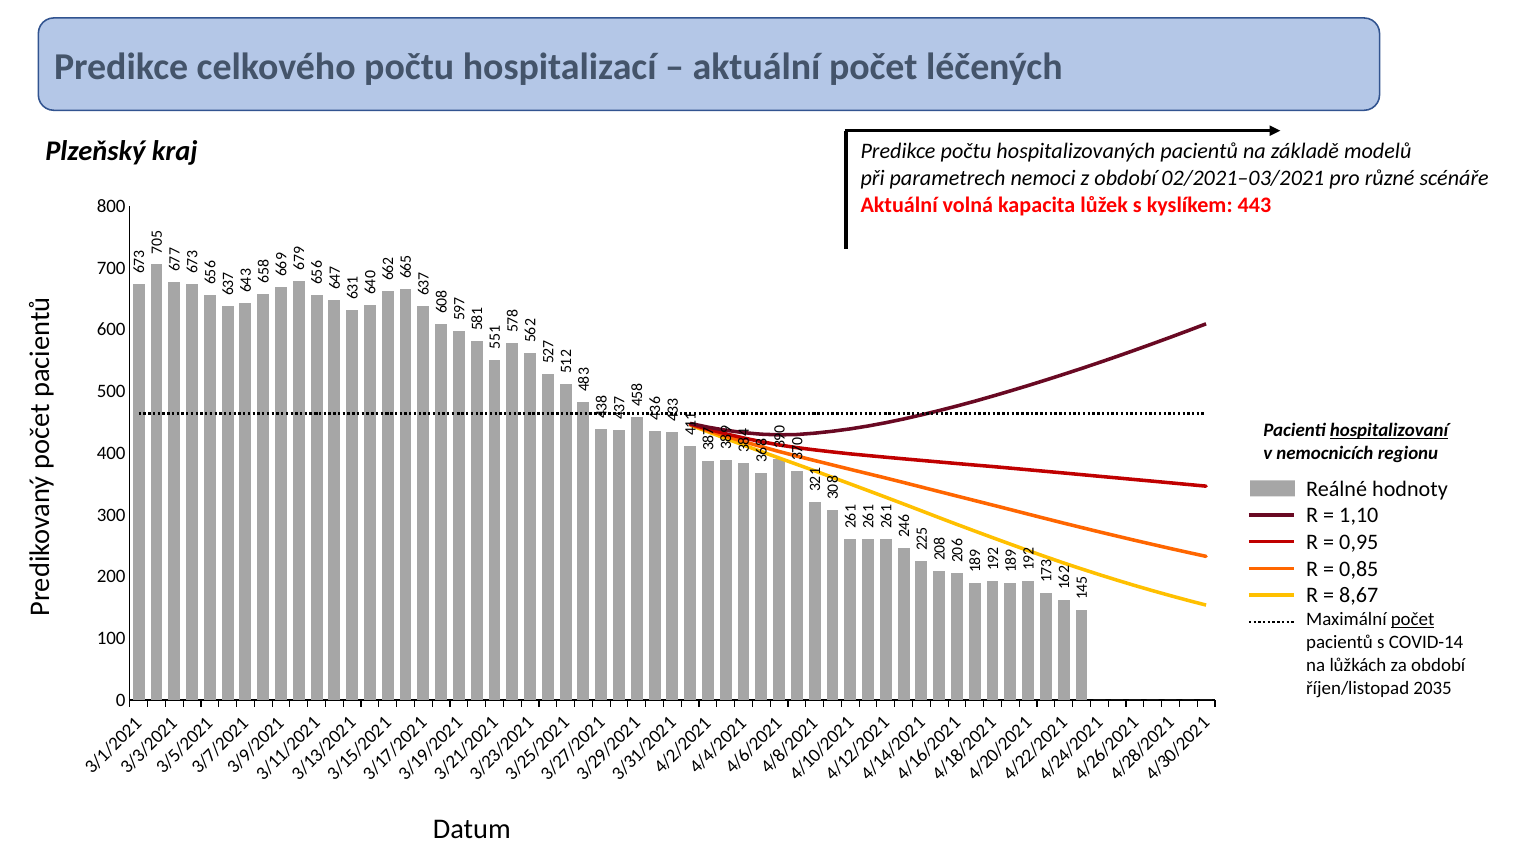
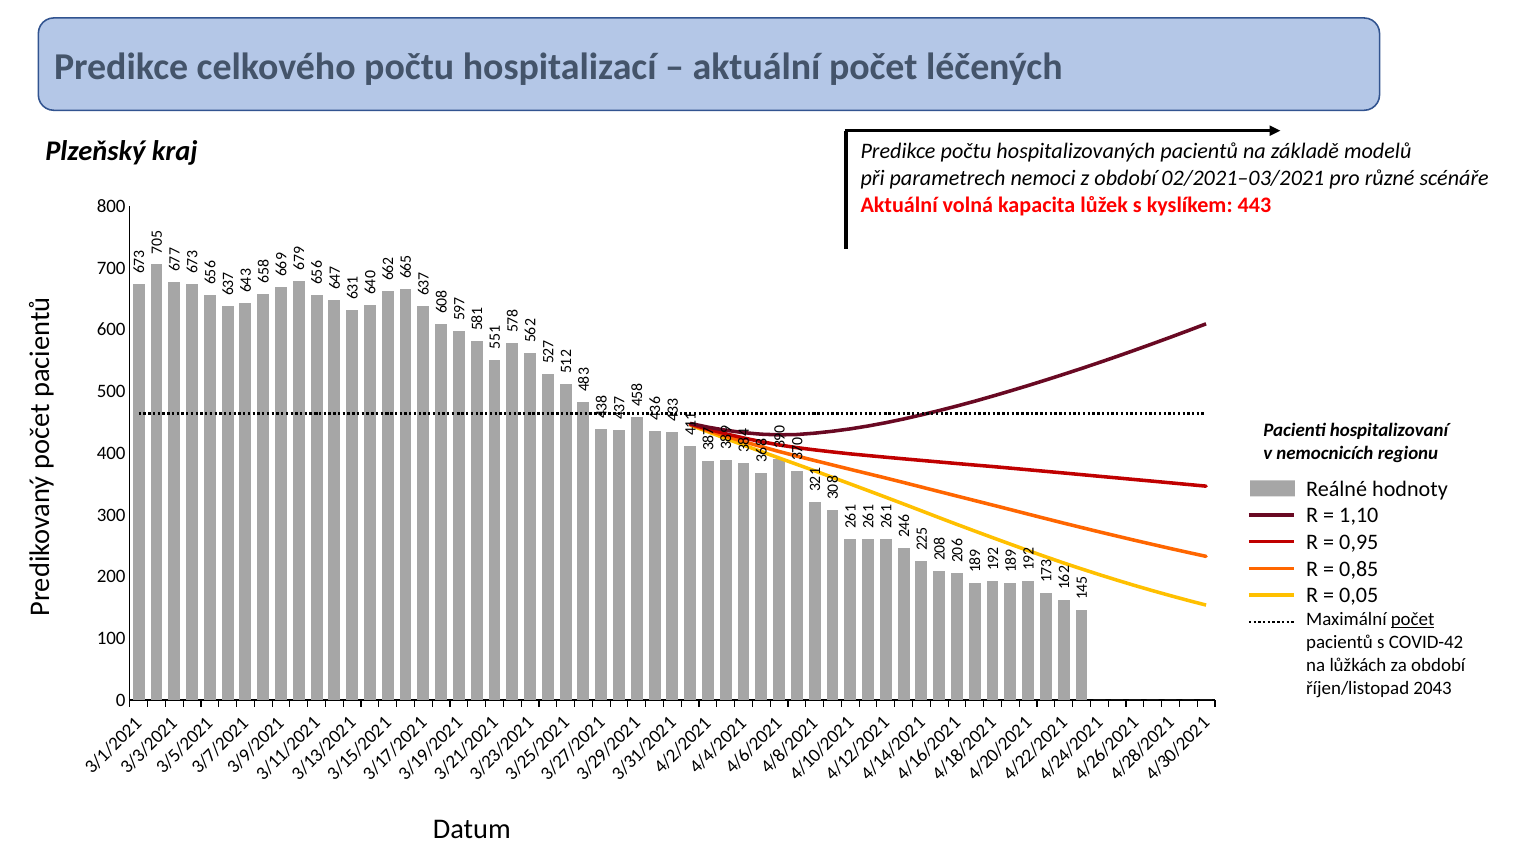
hospitalizovaní underline: present -> none (1389, 430)
8,67: 8,67 -> 0,05 (1359, 595)
COVID-14: COVID-14 -> COVID-42 (1426, 642)
2035: 2035 -> 2043 (1433, 688)
